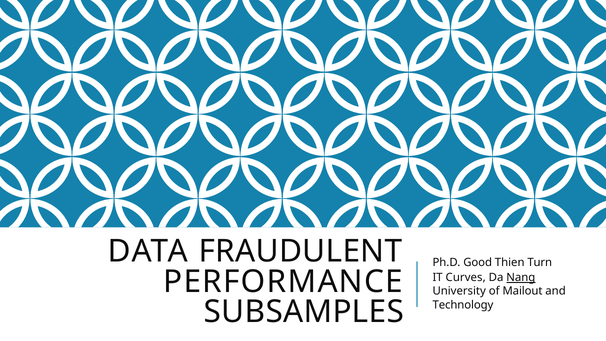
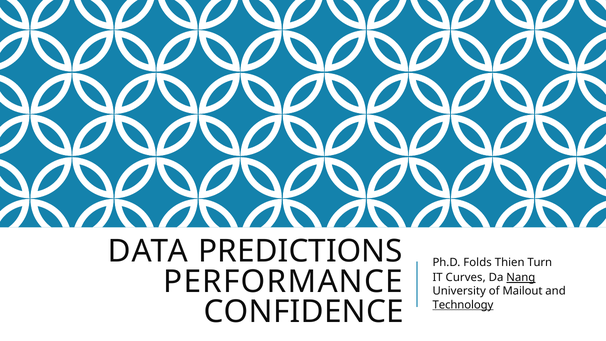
FRAUDULENT: FRAUDULENT -> PREDICTIONS (301, 251)
Good: Good -> Folds (478, 263)
Technology underline: none -> present (463, 305)
SUBSAMPLES: SUBSAMPLES -> CONFIDENCE (304, 312)
